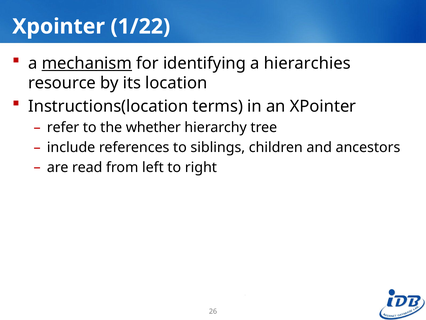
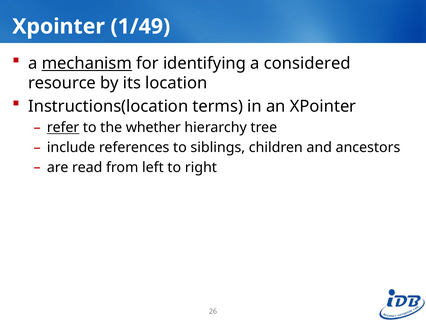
1/22: 1/22 -> 1/49 (140, 26)
hierarchies: hierarchies -> considered (307, 63)
refer underline: none -> present (63, 127)
